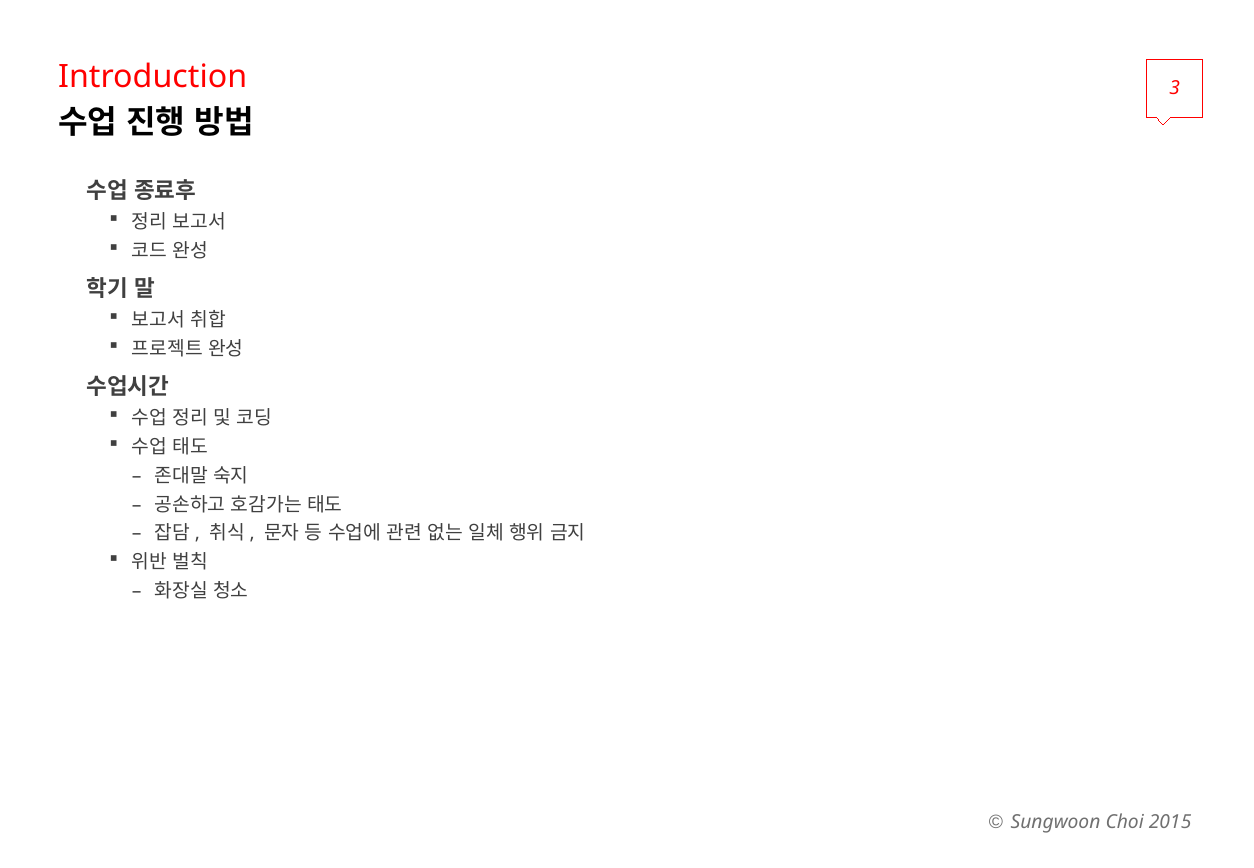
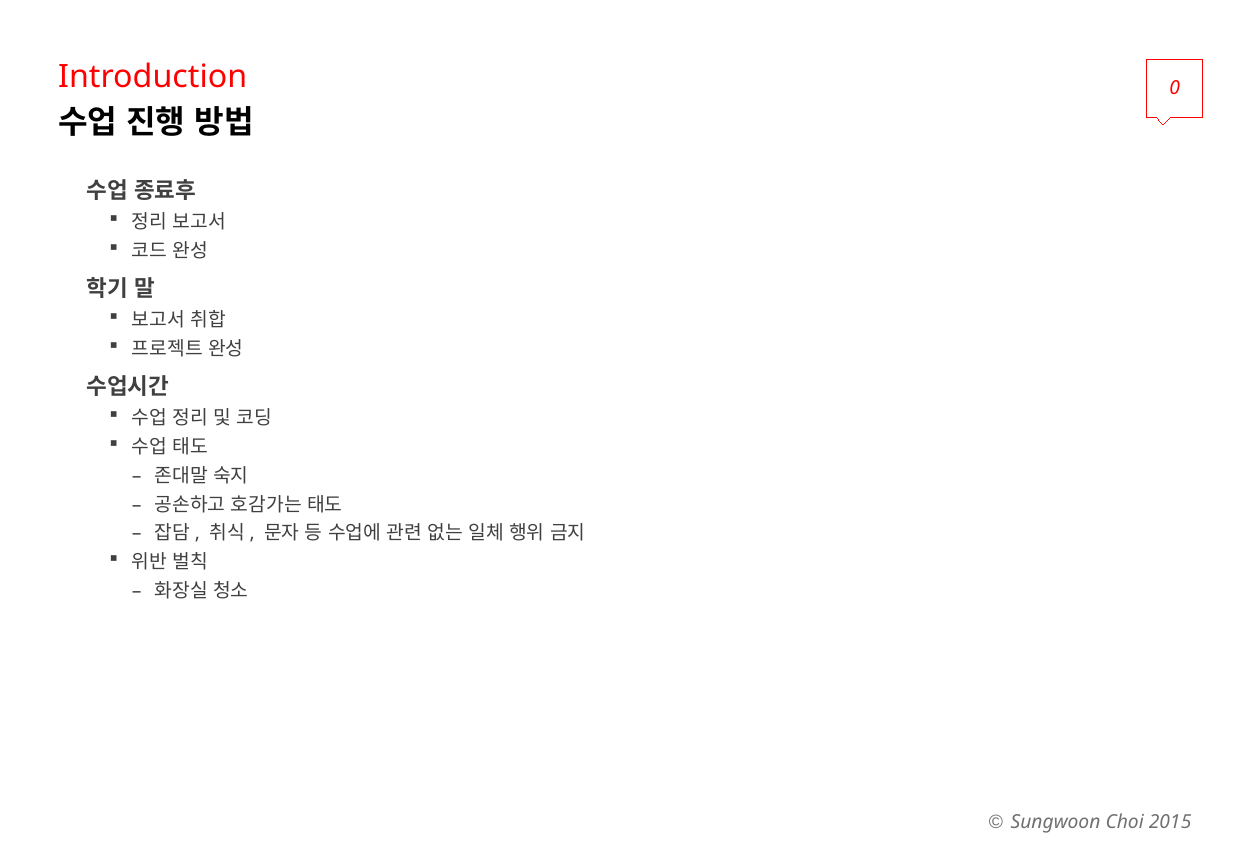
3: 3 -> 0 (1175, 88)
